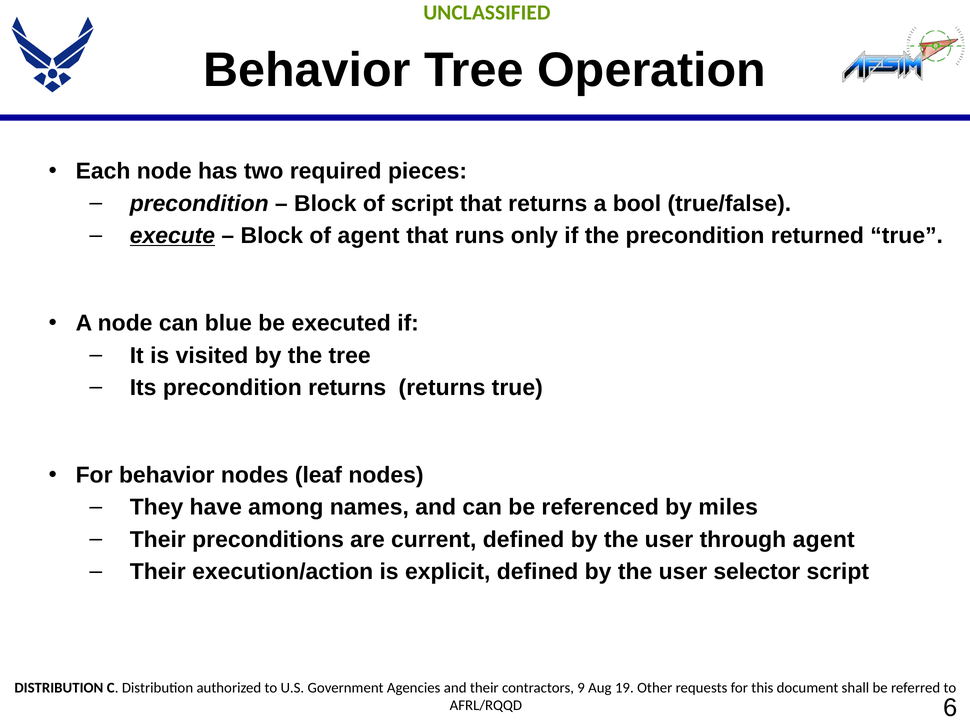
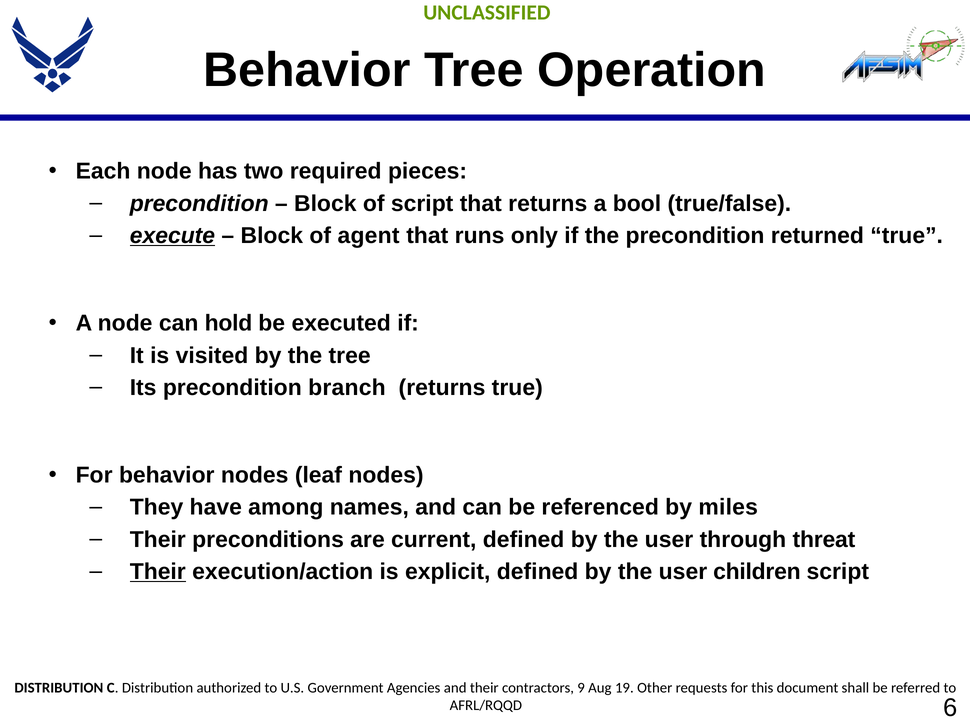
blue: blue -> hold (228, 323)
precondition returns: returns -> branch (347, 387)
through agent: agent -> threat (824, 539)
Their underline: none -> present (158, 571)
selector: selector -> children (757, 571)
